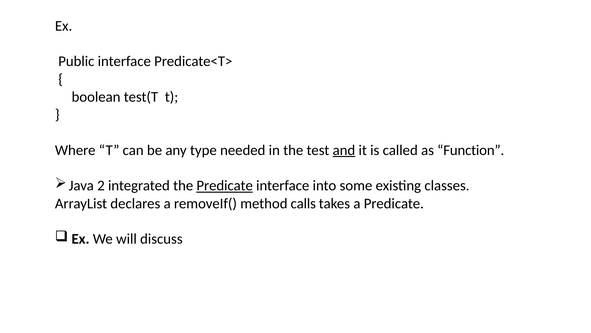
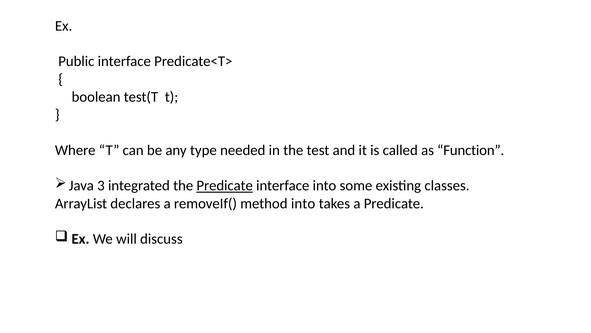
and underline: present -> none (344, 150)
2: 2 -> 3 (101, 185)
method calls: calls -> into (303, 203)
